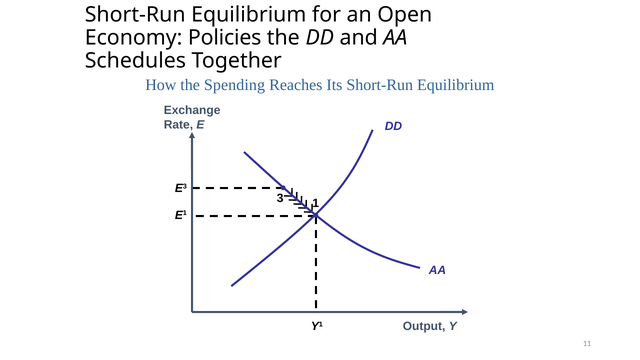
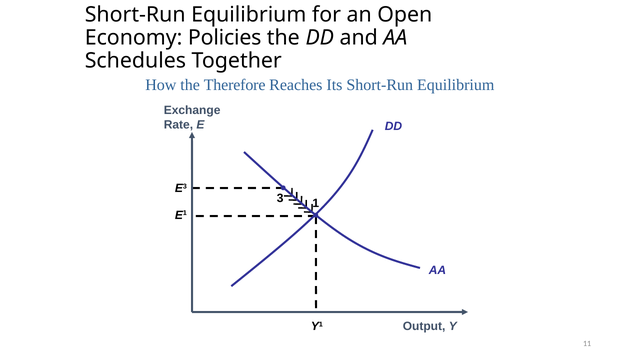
Spending: Spending -> Therefore (235, 85)
